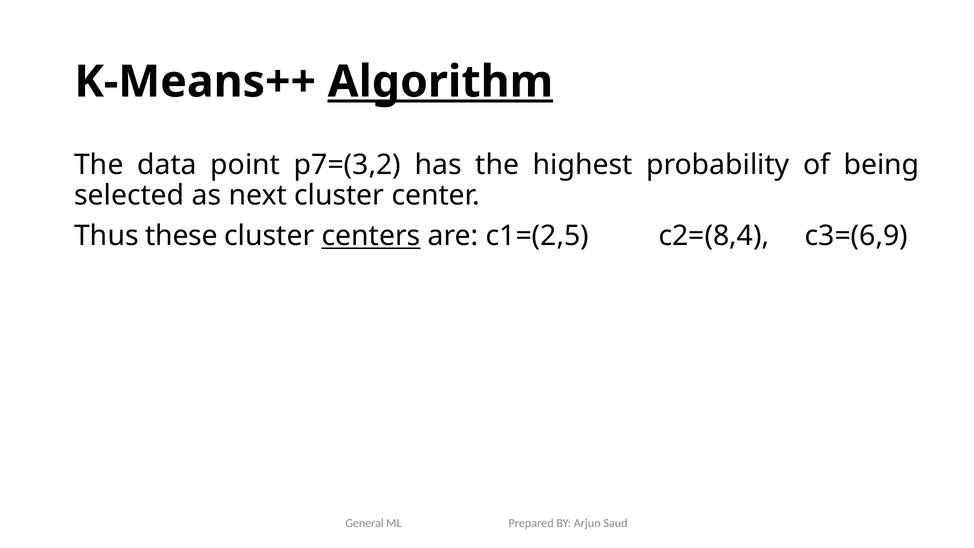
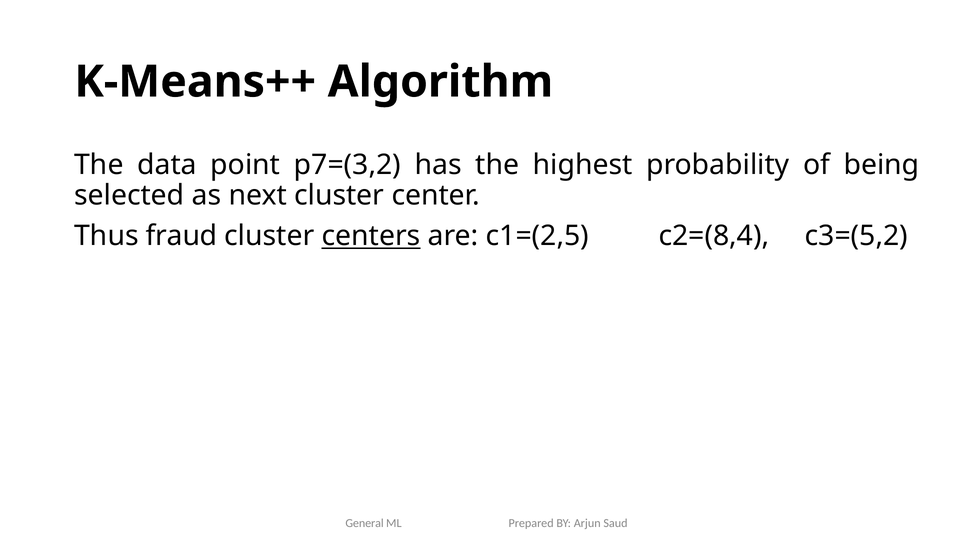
Algorithm underline: present -> none (440, 82)
these: these -> fraud (182, 236)
c3=(6,9: c3=(6,9 -> c3=(5,2 (856, 236)
